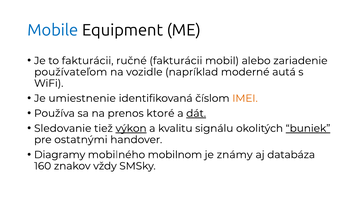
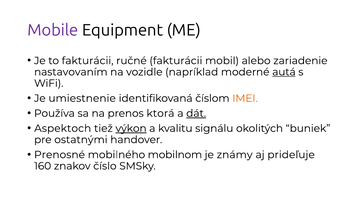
Mobile colour: blue -> purple (53, 30)
používateľom: používateľom -> nastavovaním (71, 72)
autá underline: none -> present (284, 72)
ktoré: ktoré -> ktorá (160, 113)
Sledovanie: Sledovanie -> Aspektoch (63, 128)
buniek underline: present -> none (308, 128)
Diagramy: Diagramy -> Prenosné (60, 155)
databáza: databáza -> prideľuje (291, 155)
vždy: vždy -> číslo (105, 166)
